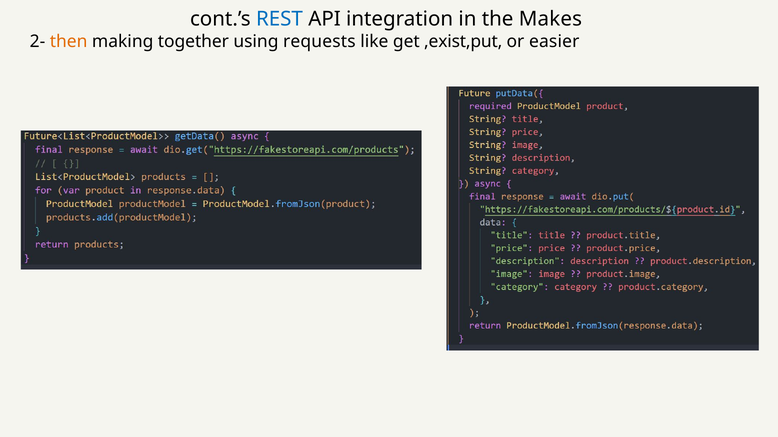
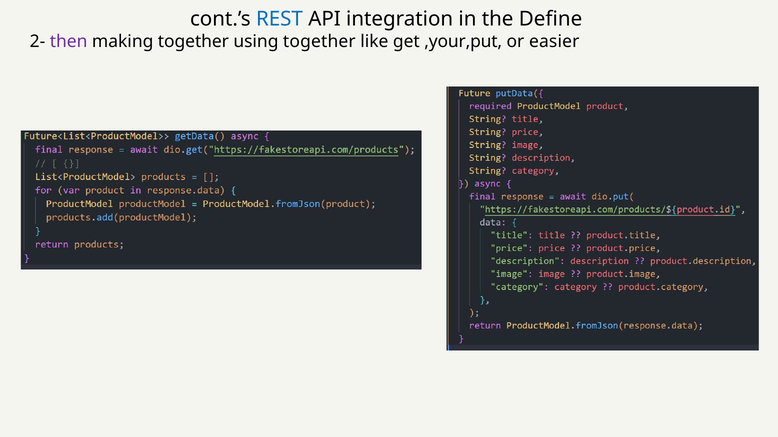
Makes: Makes -> Define (550, 19)
then colour: orange -> purple (69, 42)
using requests: requests -> together (319, 42)
,exist,put: ,exist,put -> ,your,put (463, 42)
